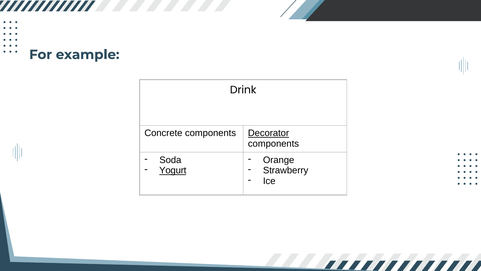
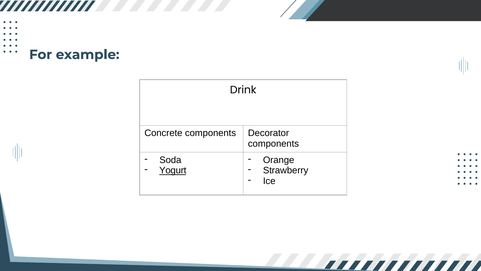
Decorator underline: present -> none (269, 133)
